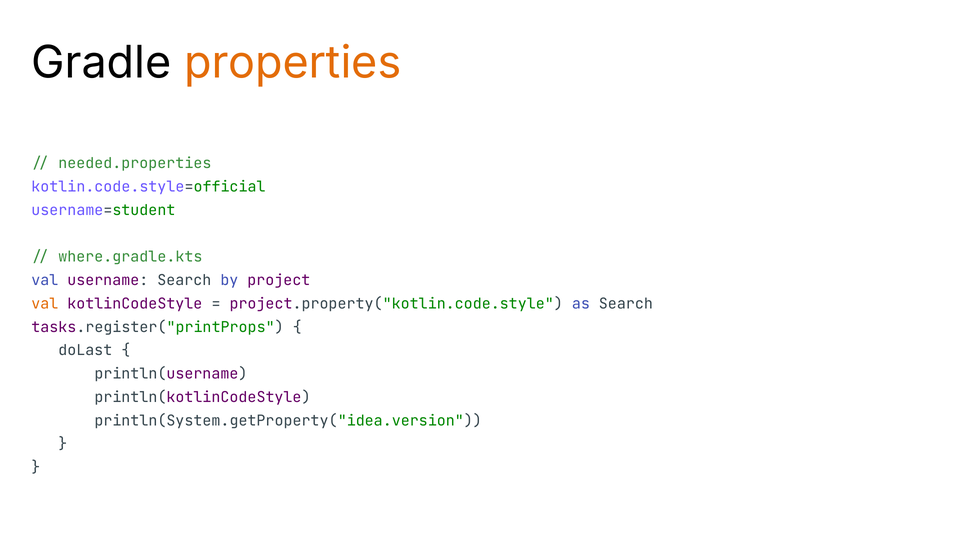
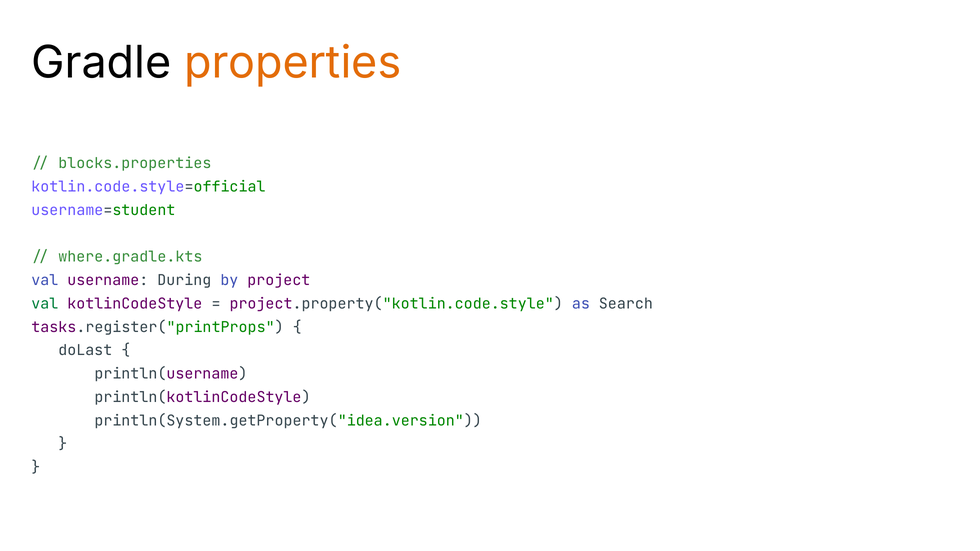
needed.properties: needed.properties -> blocks.properties (135, 164)
username Search: Search -> During (184, 280)
val colour: orange -> green (45, 304)
